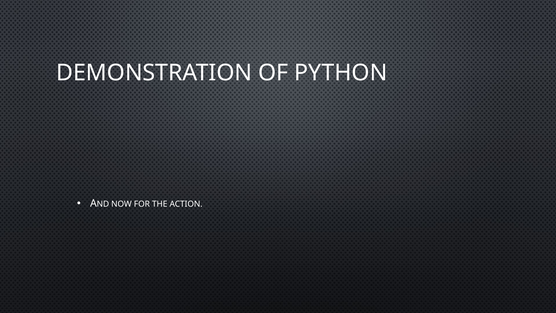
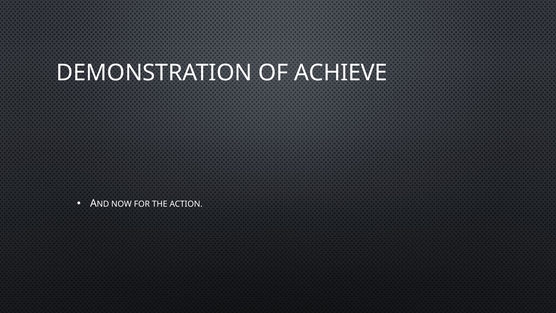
PYTHON: PYTHON -> ACHIEVE (341, 73)
